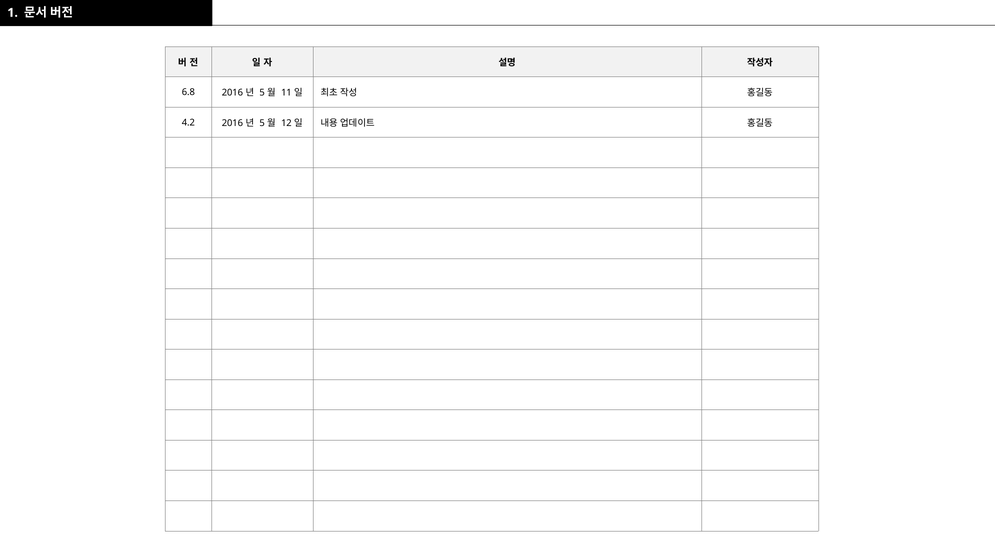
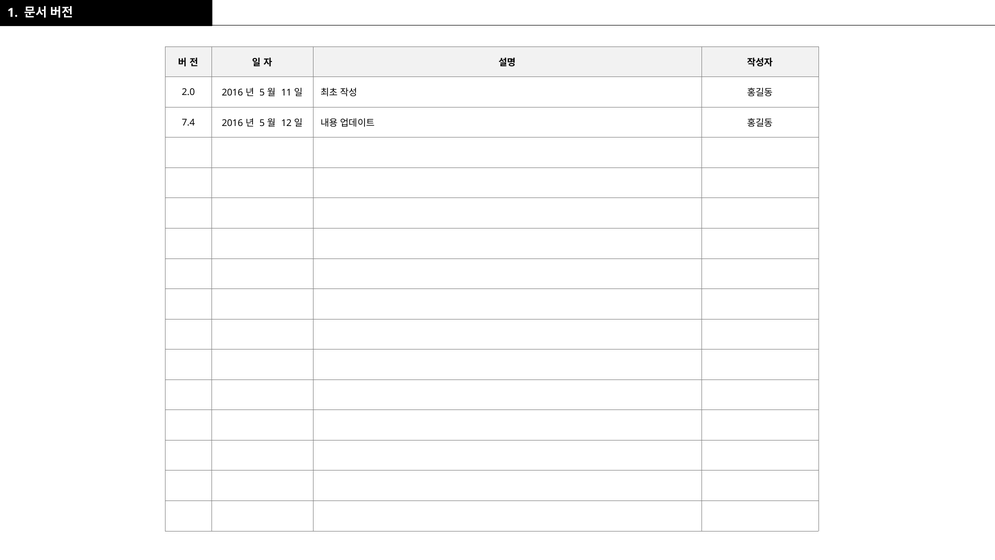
6.8: 6.8 -> 2.0 (188, 92)
4.2: 4.2 -> 7.4 (188, 123)
